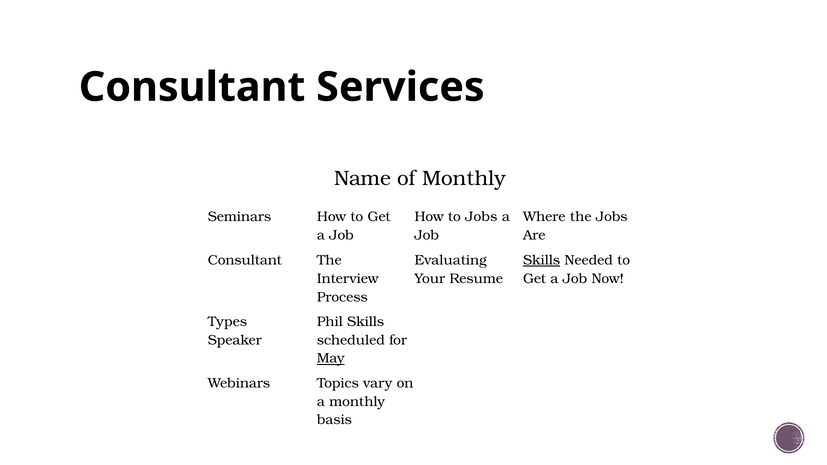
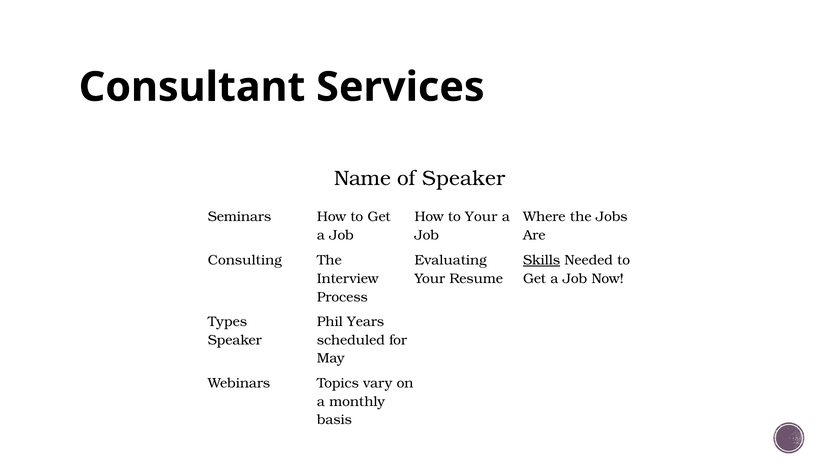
of Monthly: Monthly -> Speaker (464, 179)
to Jobs: Jobs -> Your (481, 217)
Consultant: Consultant -> Consulting (245, 260)
Phil Skills: Skills -> Years (366, 322)
May underline: present -> none (331, 359)
